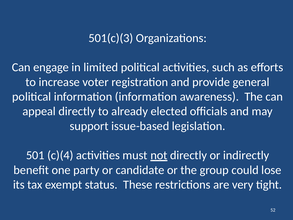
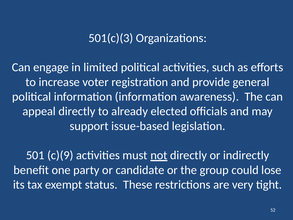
c)(4: c)(4 -> c)(9 (60, 155)
